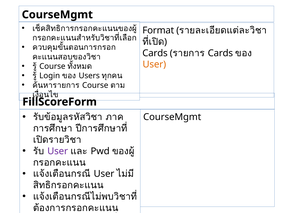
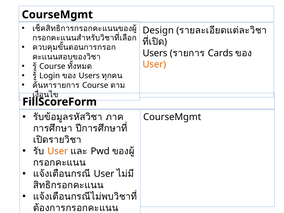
Format: Format -> Design (158, 30)
Cards: Cards -> Users (155, 53)
User colour: purple -> orange (58, 151)
